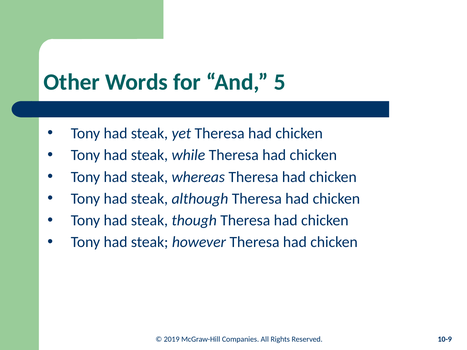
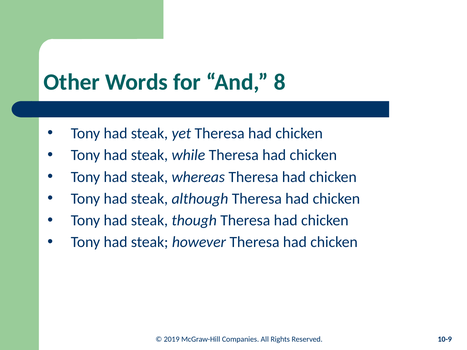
5: 5 -> 8 (280, 82)
